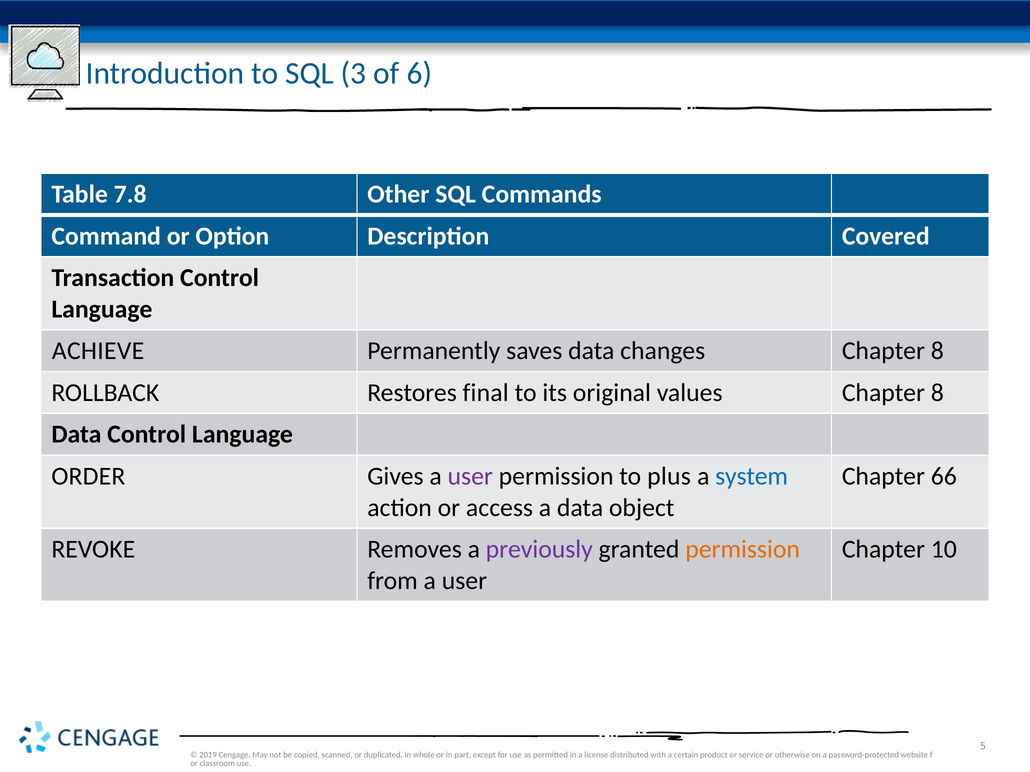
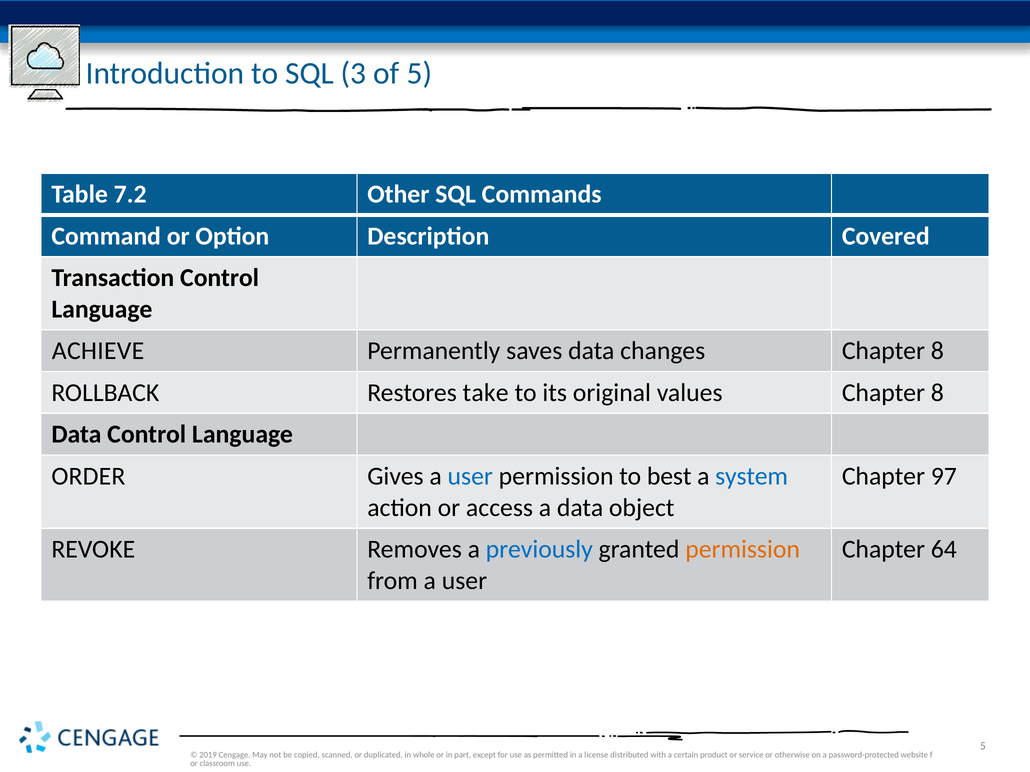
of 6: 6 -> 5 (419, 74)
7.8: 7.8 -> 7.2 (130, 194)
final: final -> take (486, 393)
user colour: purple -> blue (470, 476)
plus: plus -> best (669, 476)
66: 66 -> 97 (944, 476)
previously colour: purple -> blue (539, 550)
10: 10 -> 64 (944, 550)
